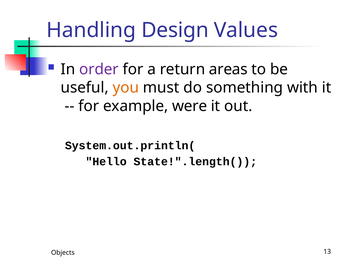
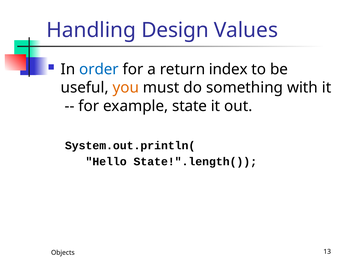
order colour: purple -> blue (99, 69)
areas: areas -> index (228, 69)
were: were -> state (190, 106)
